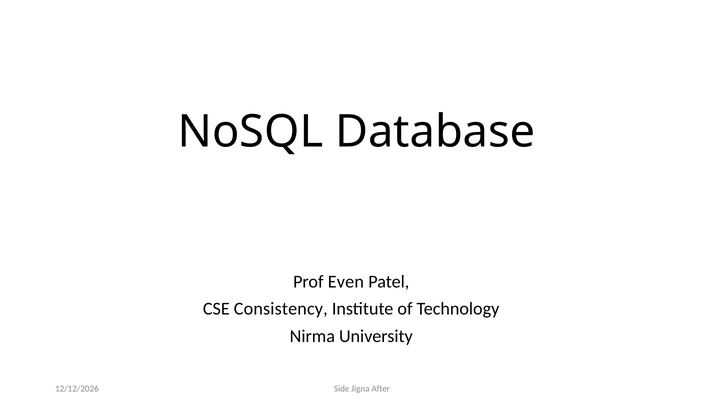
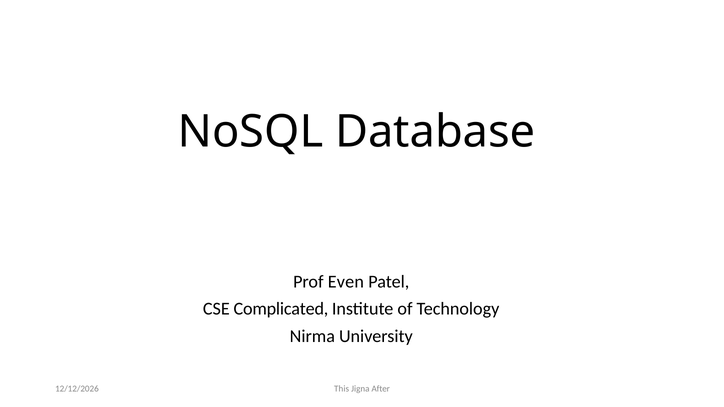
Consistency: Consistency -> Complicated (281, 309)
Side: Side -> This (342, 389)
